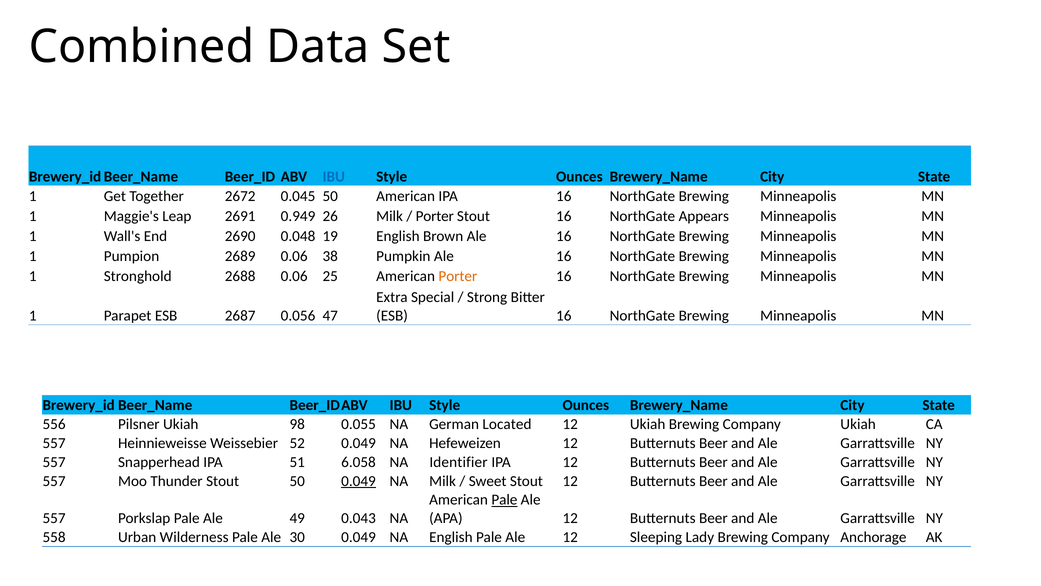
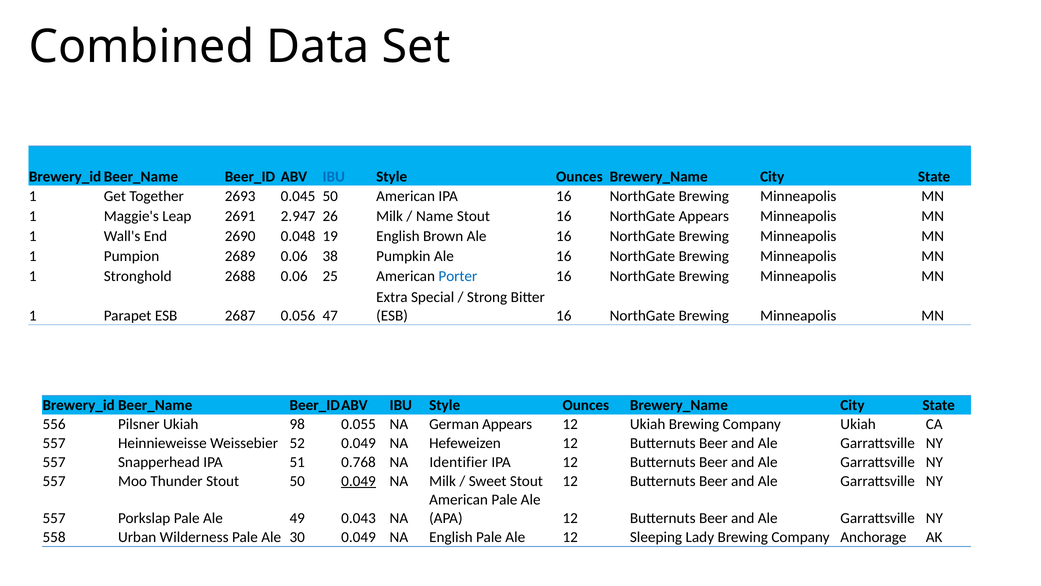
2672: 2672 -> 2693 (240, 196)
0.949: 0.949 -> 2.947 (298, 216)
Porter: Porter -> Name (435, 216)
Porter colour: orange -> blue (458, 276)
German Located: Located -> Appears (507, 424)
6.058: 6.058 -> 0.768 (359, 462)
Pale underline: present -> none (504, 500)
